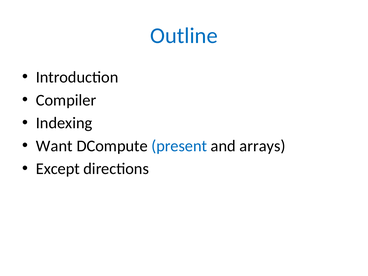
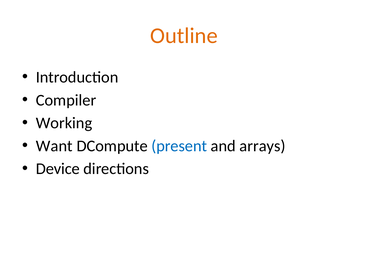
Outline colour: blue -> orange (184, 36)
Indexing: Indexing -> Working (64, 123)
Except: Except -> Device (58, 169)
